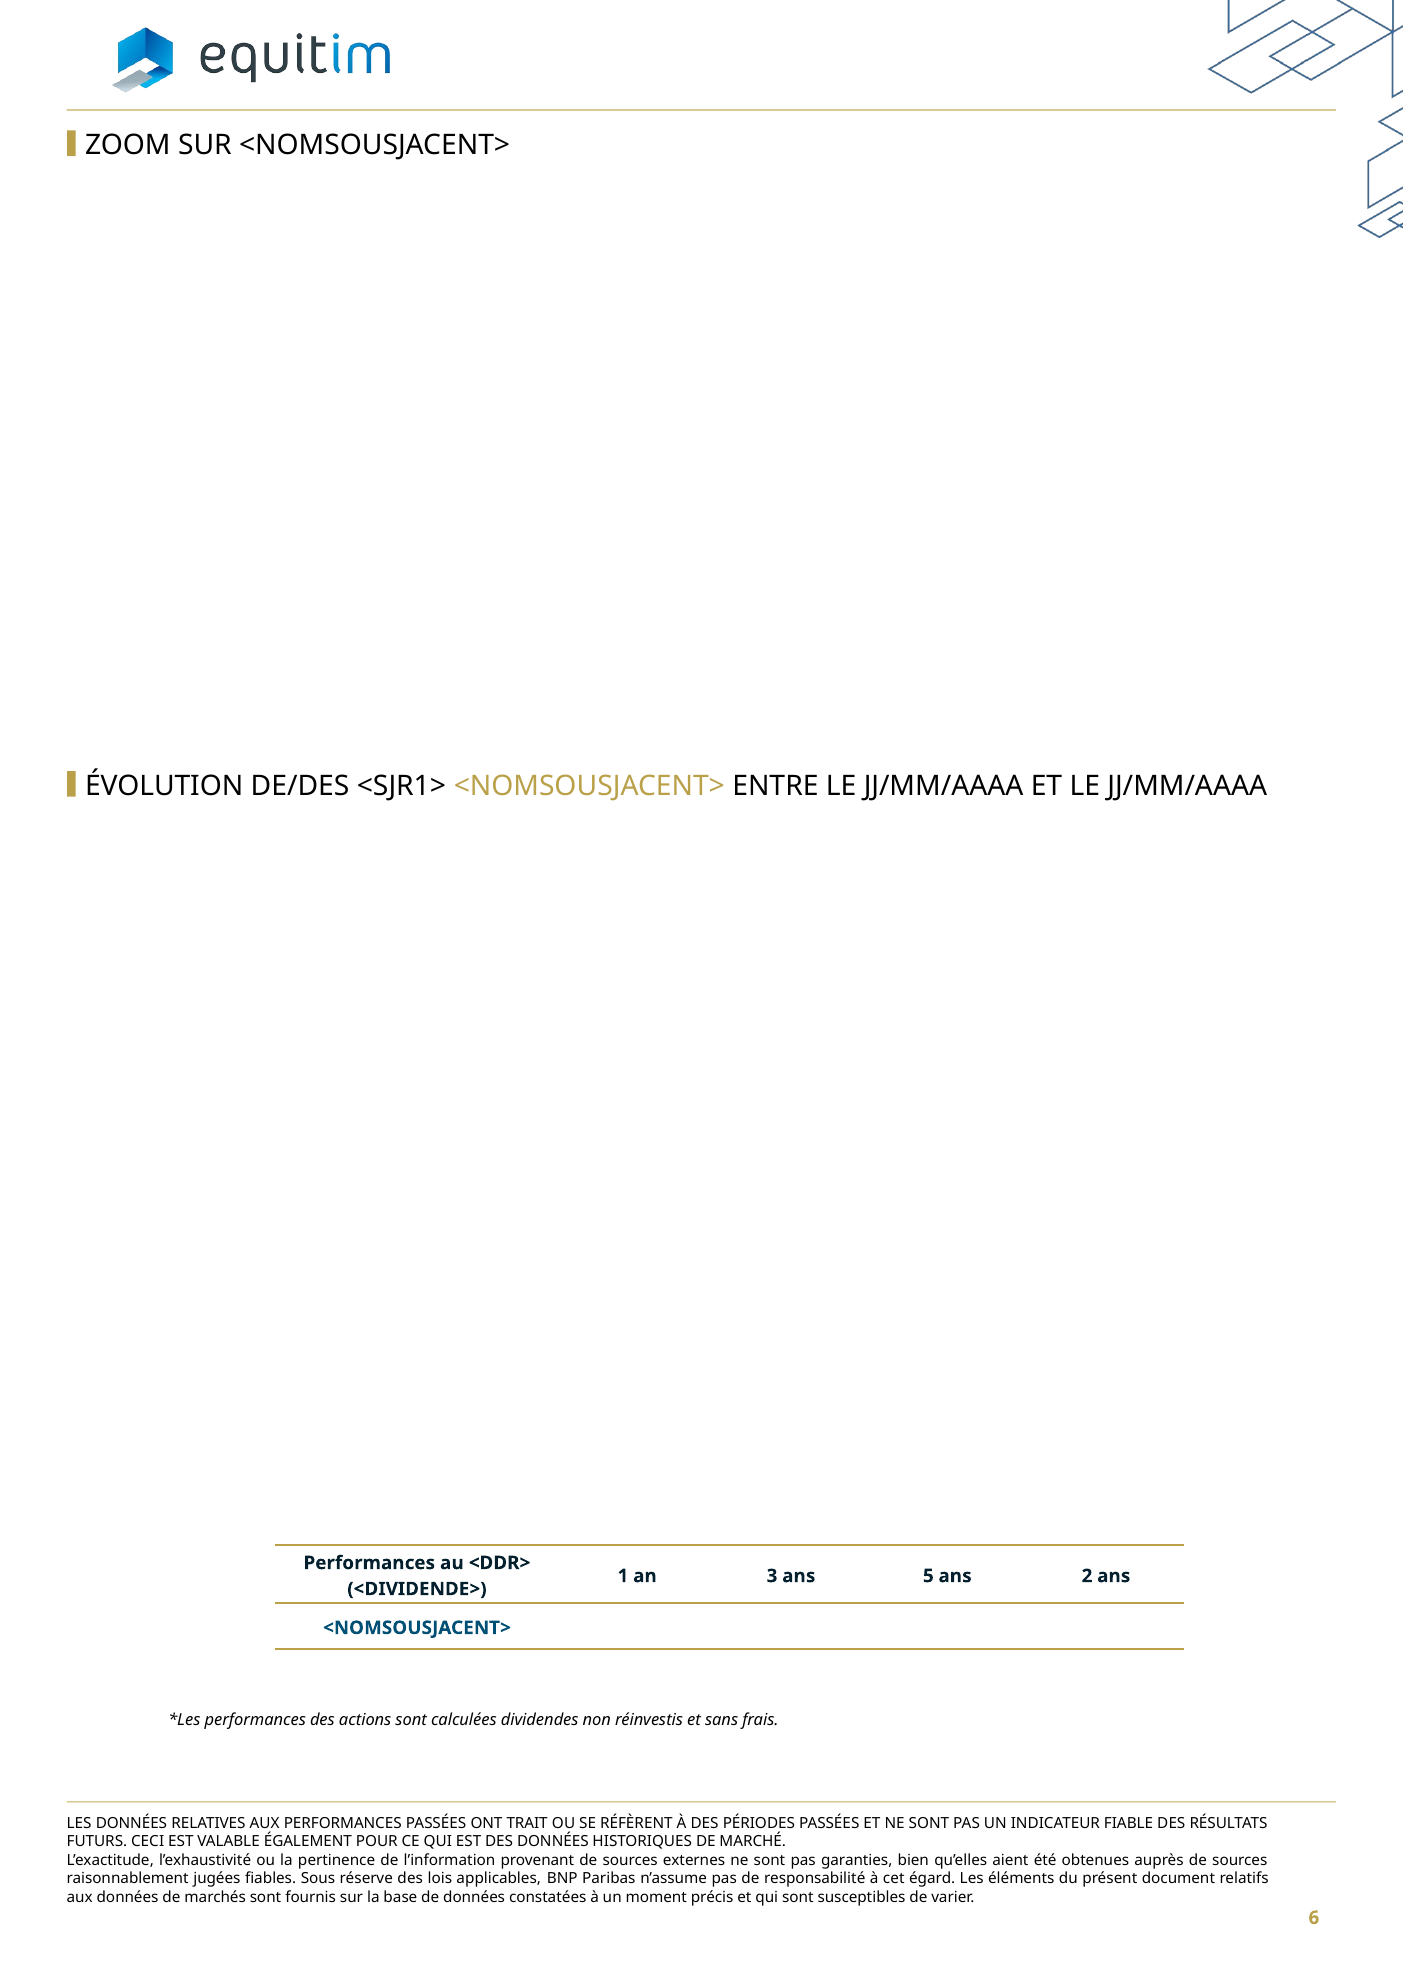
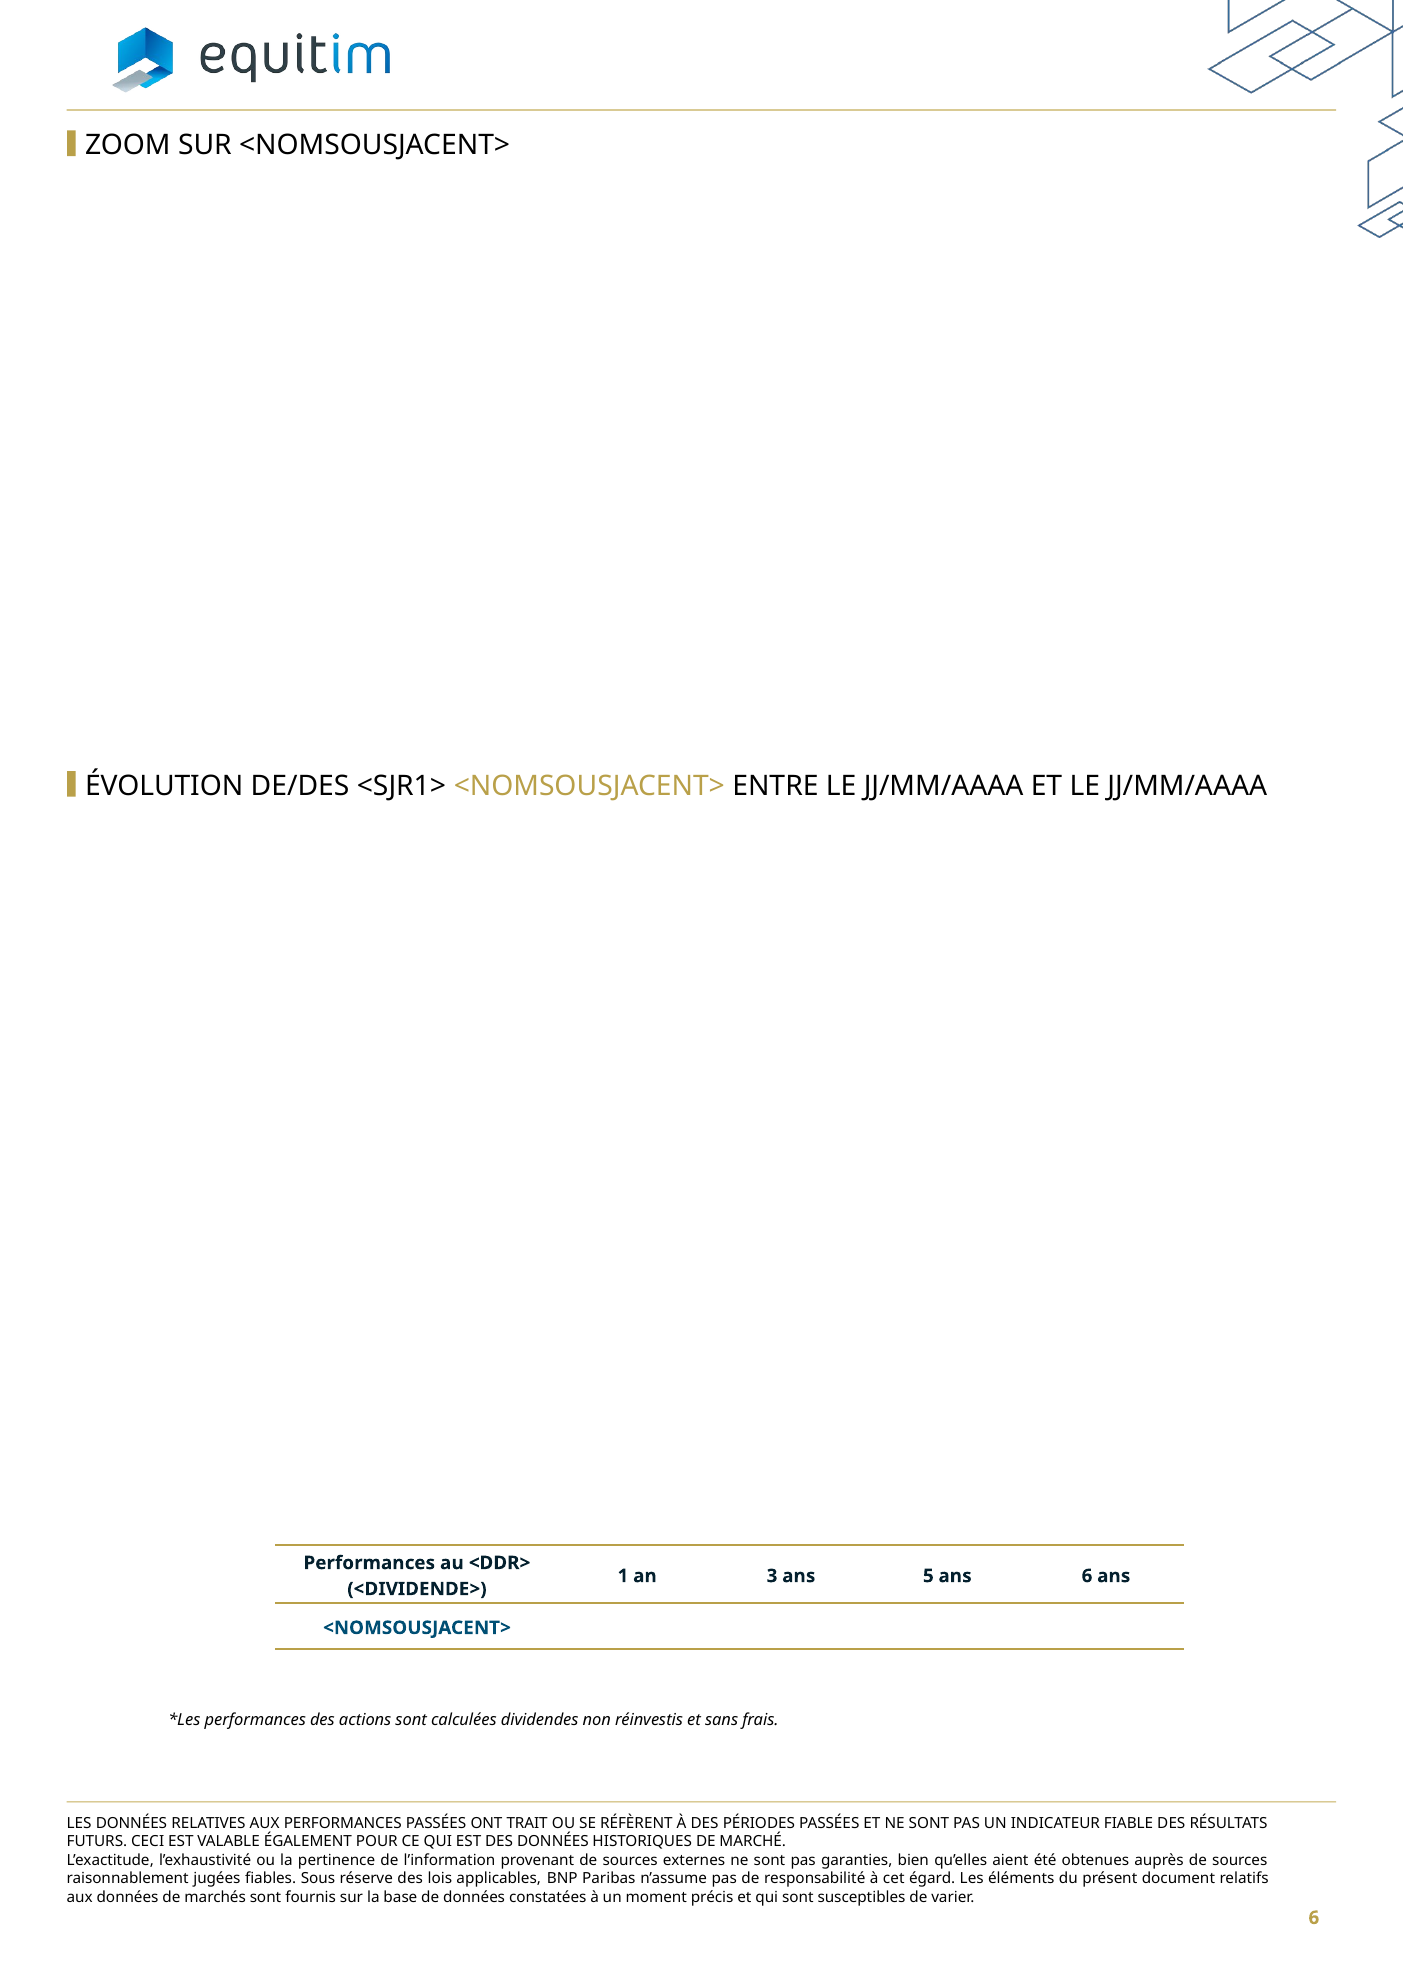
ans 2: 2 -> 6 (1087, 1576)
